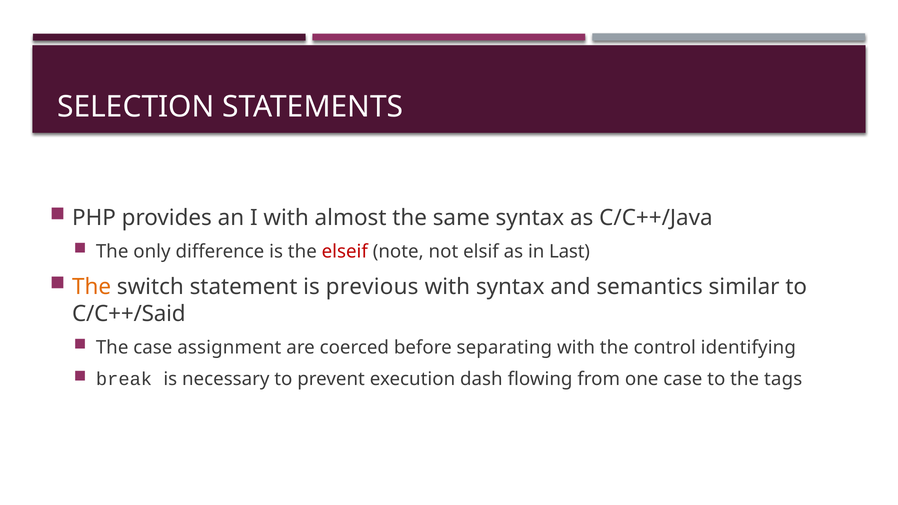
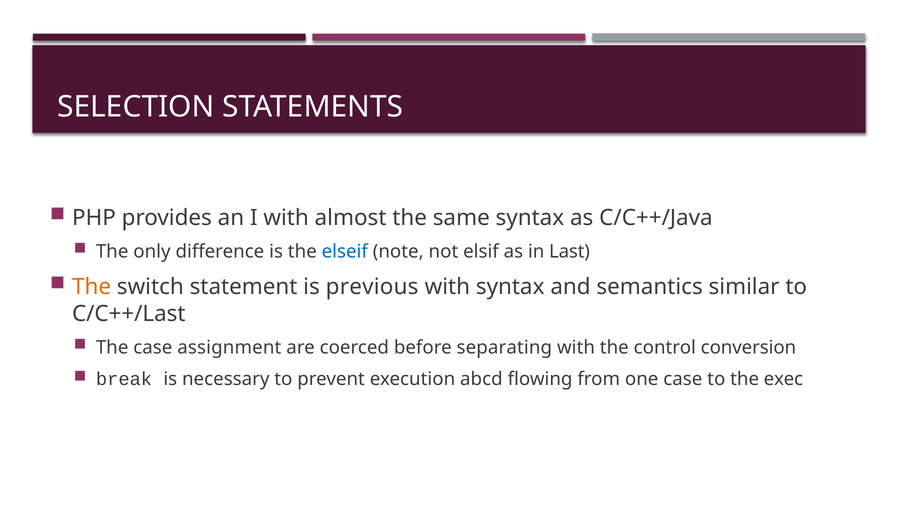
elseif colour: red -> blue (345, 252)
C/C++/Said: C/C++/Said -> C/C++/Last (129, 314)
identifying: identifying -> conversion (748, 348)
dash: dash -> abcd (481, 379)
tags: tags -> exec (783, 379)
